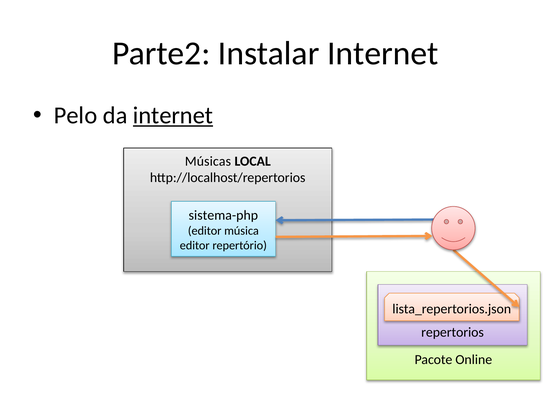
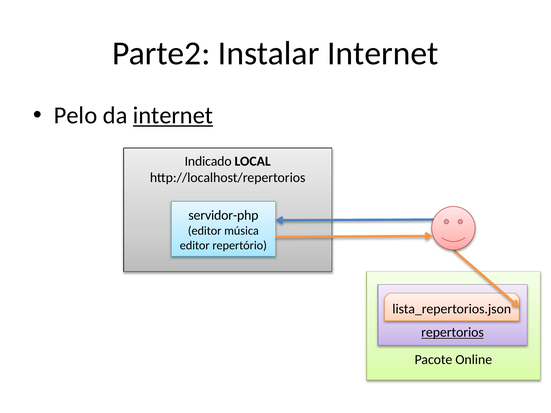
Músicas: Músicas -> Indicado (208, 161)
sistema-php: sistema-php -> servidor-php (223, 215)
repertorios underline: none -> present (453, 333)
